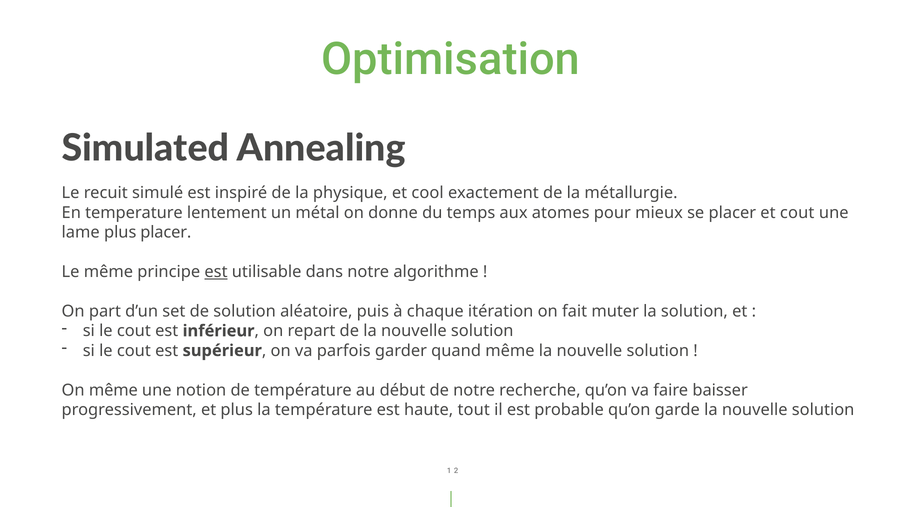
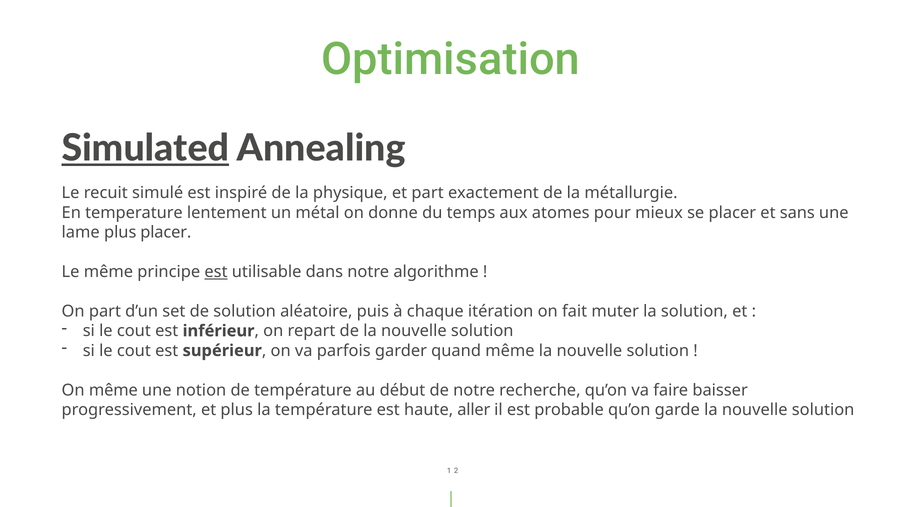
Simulated underline: none -> present (145, 149)
et cool: cool -> part (428, 193)
et cout: cout -> sans (797, 213)
tout: tout -> aller (474, 410)
